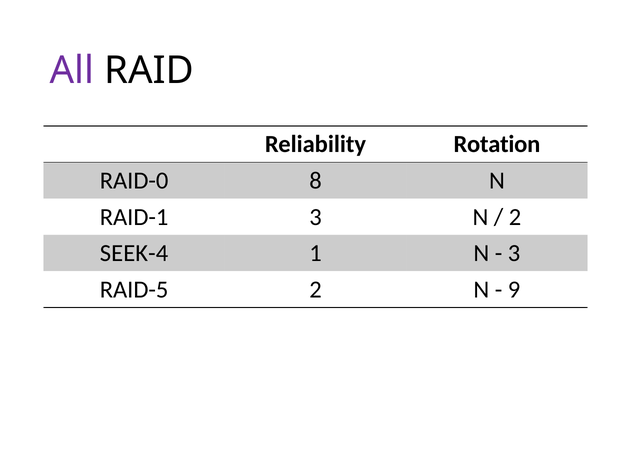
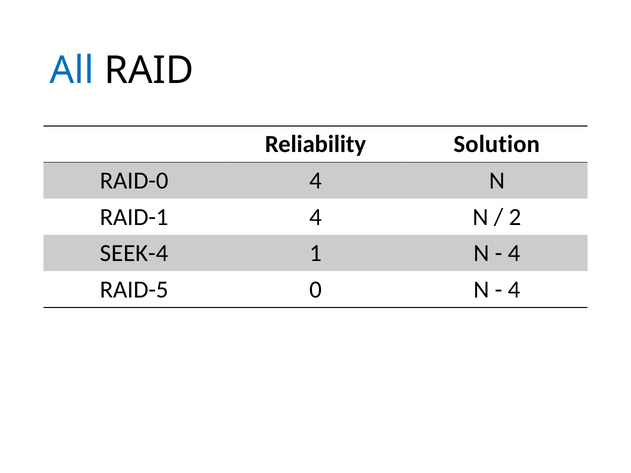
All colour: purple -> blue (72, 71)
Rotation: Rotation -> Solution (497, 144)
RAID-0 8: 8 -> 4 (315, 181)
RAID-1 3: 3 -> 4 (315, 217)
3: 3 -> 4 (514, 253)
RAID-5 2: 2 -> 0 (315, 290)
9: 9 -> 4 (514, 290)
